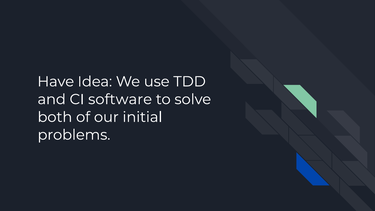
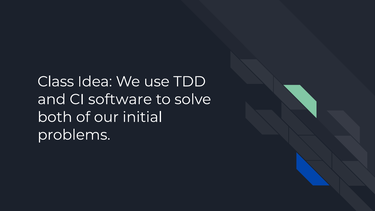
Have: Have -> Class (56, 82)
